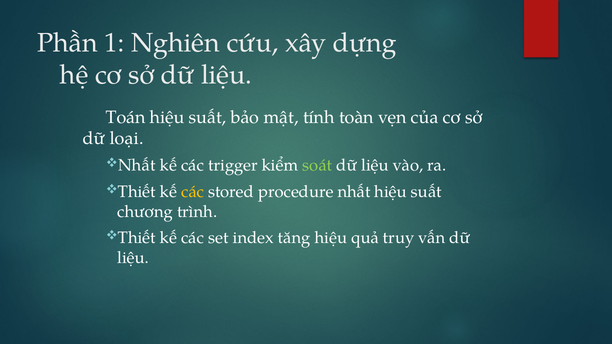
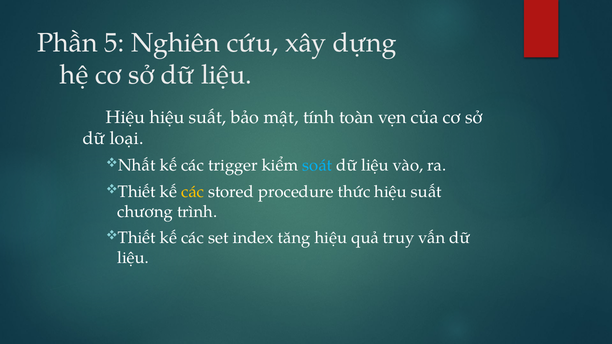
1: 1 -> 5 (114, 43)
Toán: Toán -> Hiệu (126, 117)
soát colour: light green -> light blue (317, 166)
procedure nhất: nhất -> thức (354, 192)
